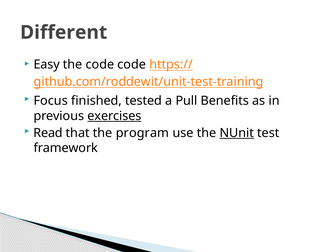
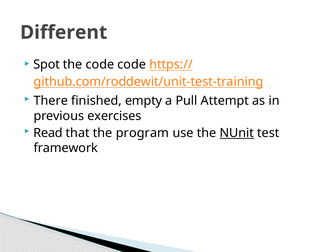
Easy: Easy -> Spot (47, 65)
Focus: Focus -> There (51, 101)
tested: tested -> empty (144, 101)
Benefits: Benefits -> Attempt (225, 101)
exercises underline: present -> none (114, 116)
